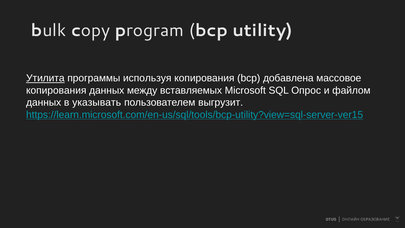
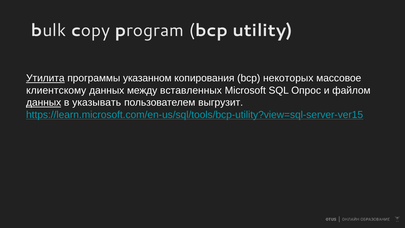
используя: используя -> указанном (147, 78)
добавлена: добавлена -> некоторых (288, 78)
копирования: копирования -> клиентскому (56, 90)
вставляемых: вставляемых -> вставленных (191, 90)
данных underline: none -> present (44, 102)
